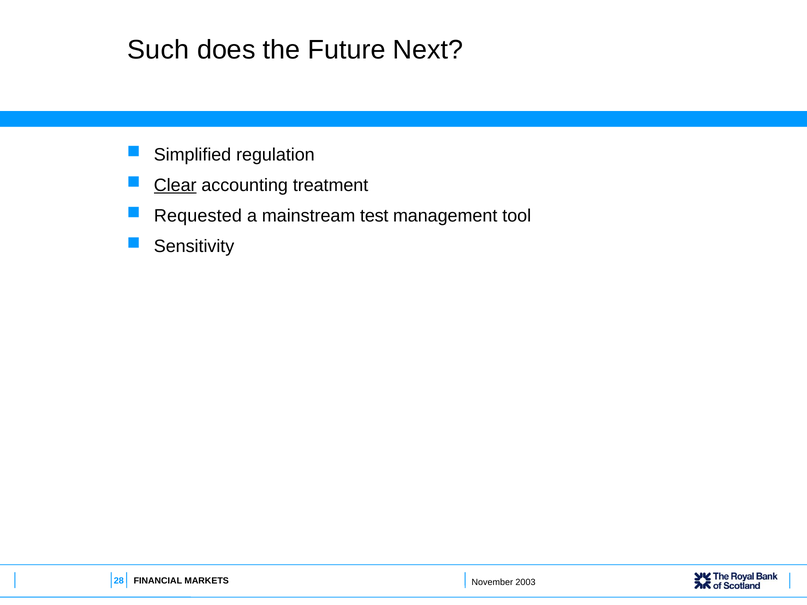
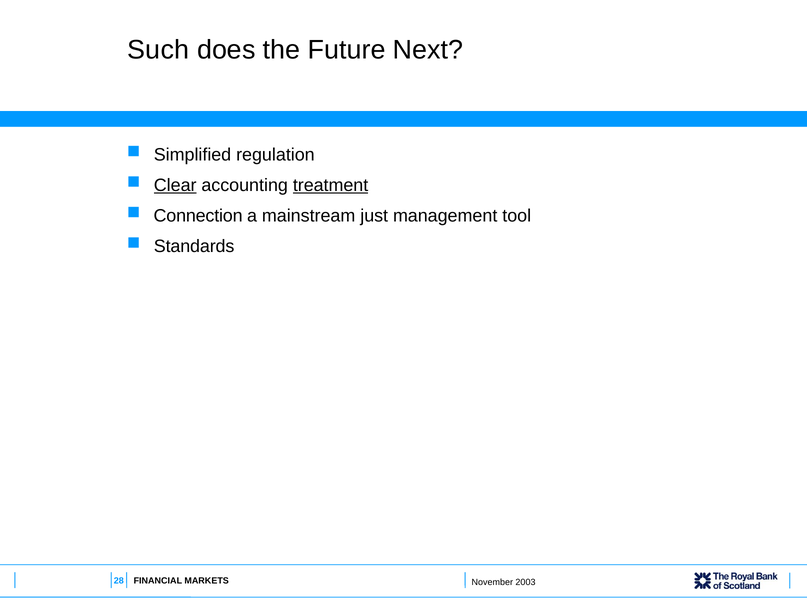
treatment underline: none -> present (331, 185)
Requested: Requested -> Connection (198, 216)
test: test -> just (374, 216)
Sensitivity: Sensitivity -> Standards (194, 246)
